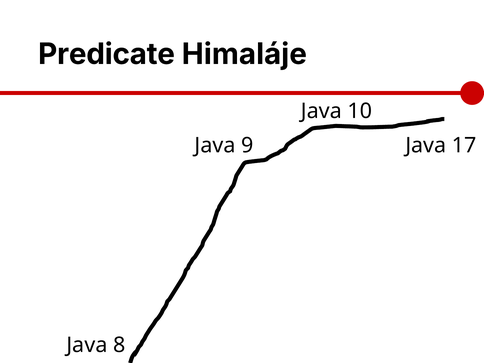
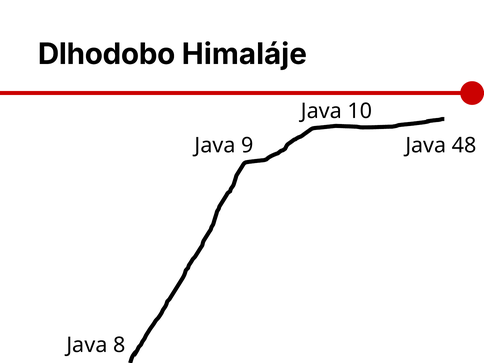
Predicate: Predicate -> Dlhodobo (107, 54)
17: 17 -> 48 (464, 145)
